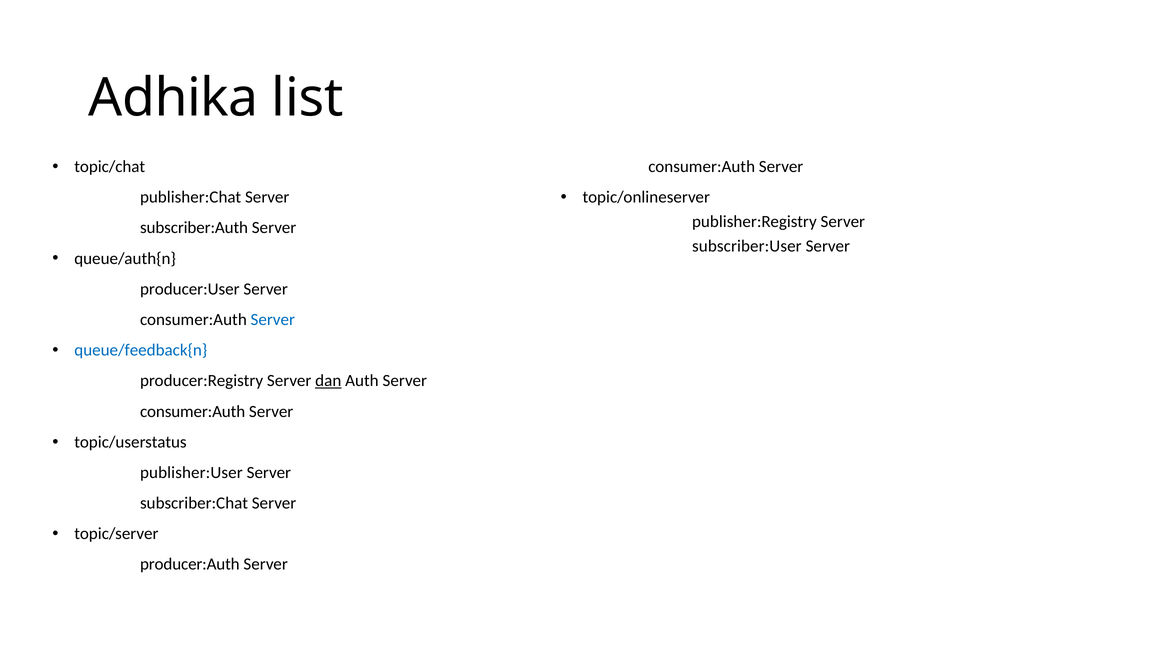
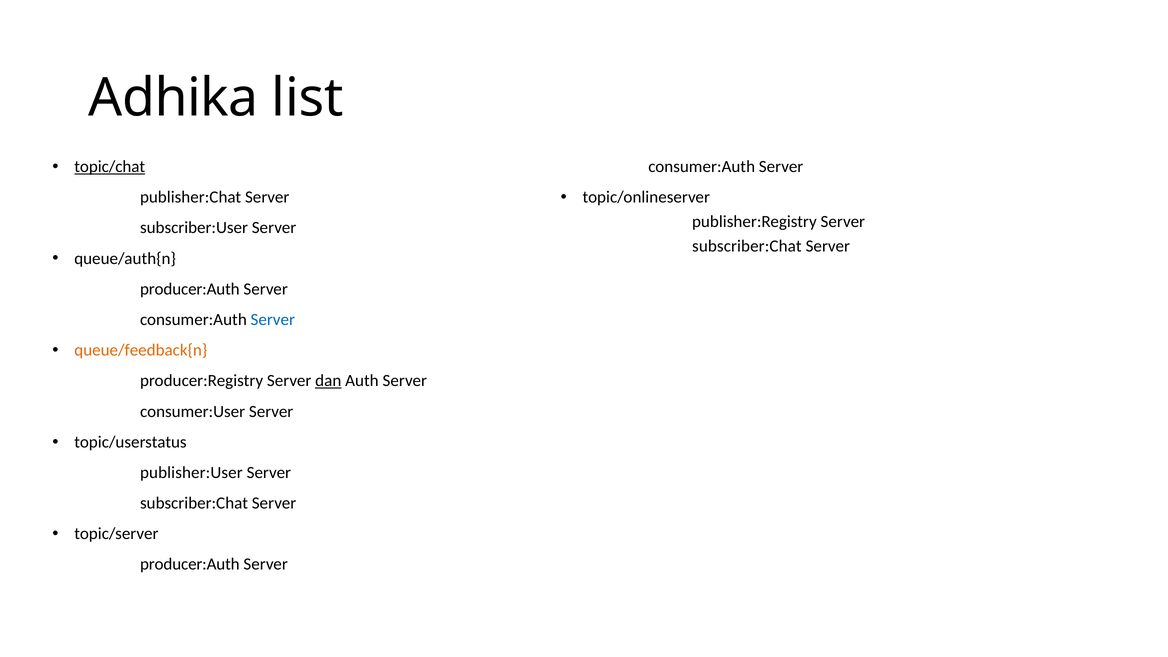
topic/chat underline: none -> present (110, 167)
subscriber:Auth: subscriber:Auth -> subscriber:User (194, 228)
subscriber:User: subscriber:User -> subscriber:Chat (747, 246)
producer:User: producer:User -> producer:Auth (190, 289)
queue/feedback{n colour: blue -> orange (141, 350)
consumer:Auth: consumer:Auth -> consumer:User (193, 411)
